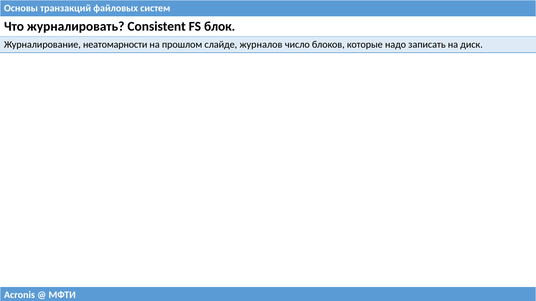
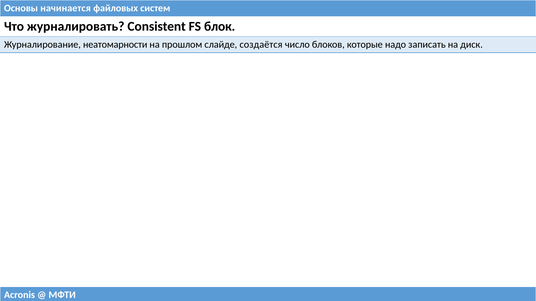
транзакций: транзакций -> начинается (66, 8)
журналов: журналов -> создаётся (261, 45)
